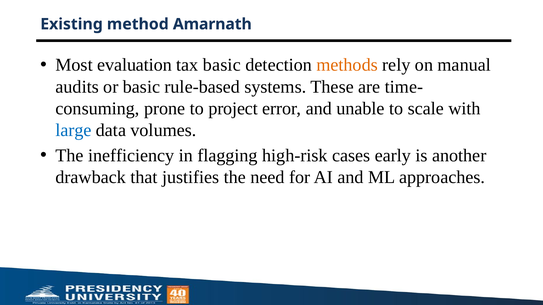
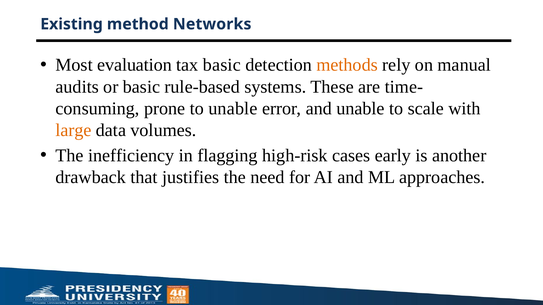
Amarnath: Amarnath -> Networks (212, 24)
to project: project -> unable (233, 109)
large colour: blue -> orange (73, 130)
